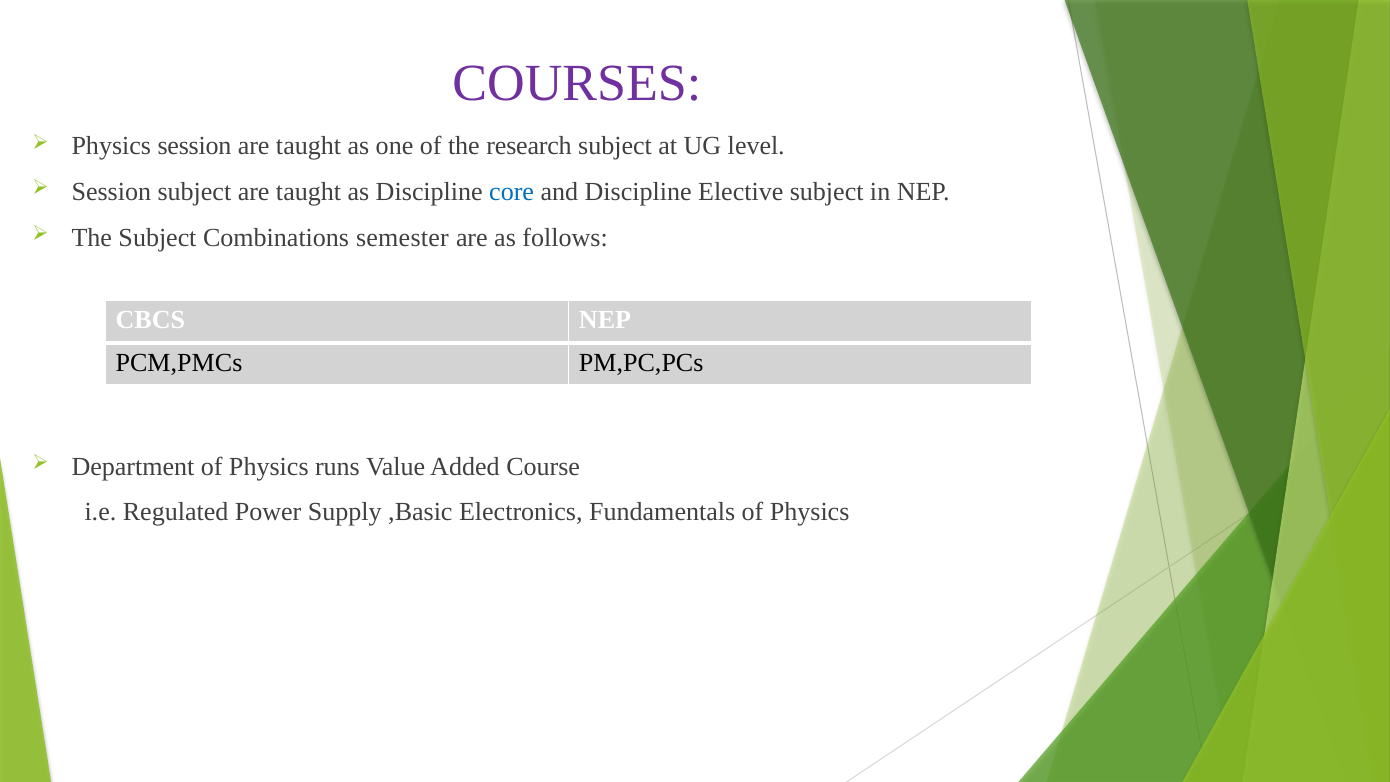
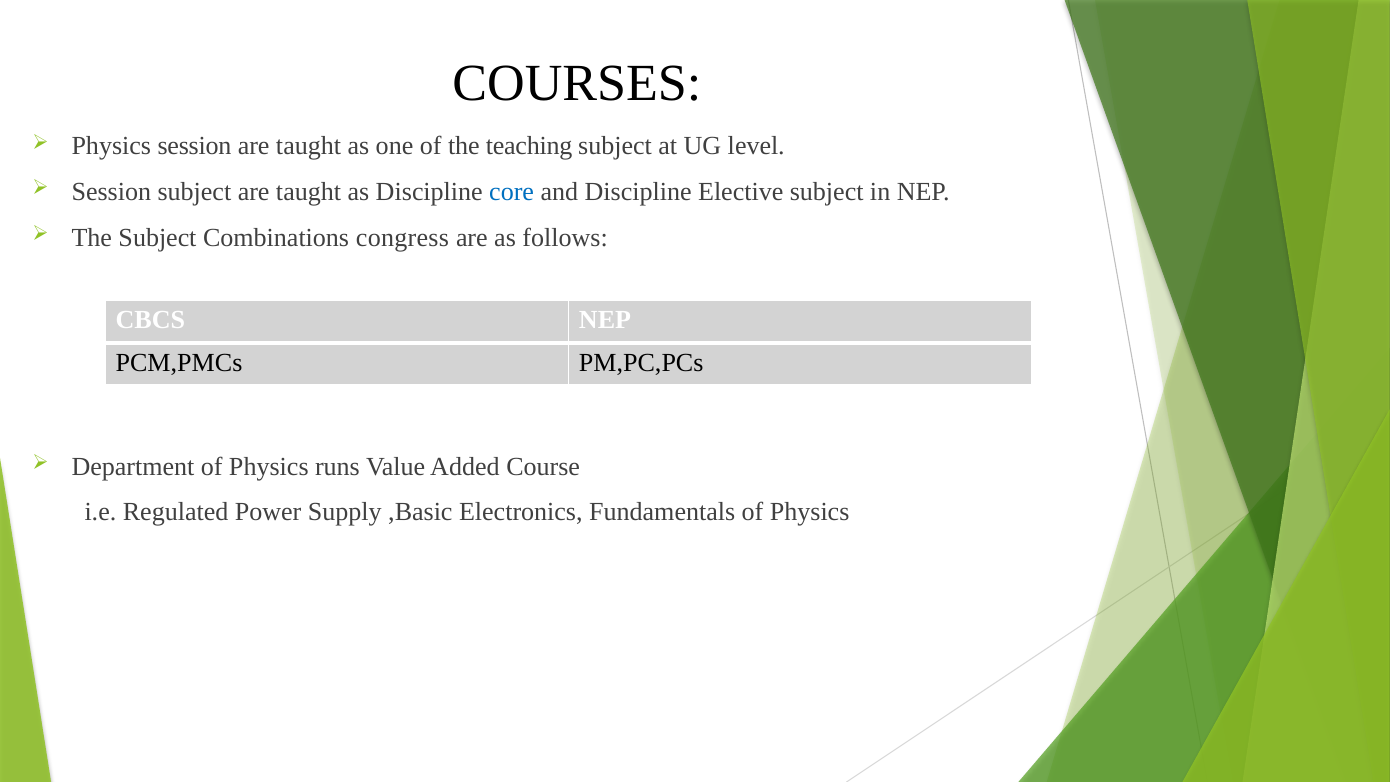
COURSES colour: purple -> black (577, 83)
research: research -> teaching (529, 146)
semester: semester -> congress (402, 238)
